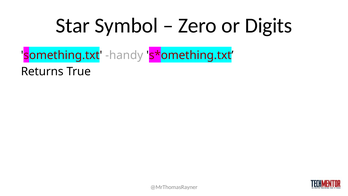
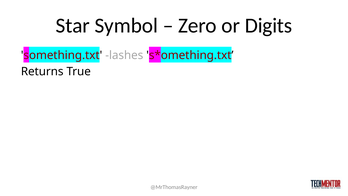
handy: handy -> lashes (124, 55)
